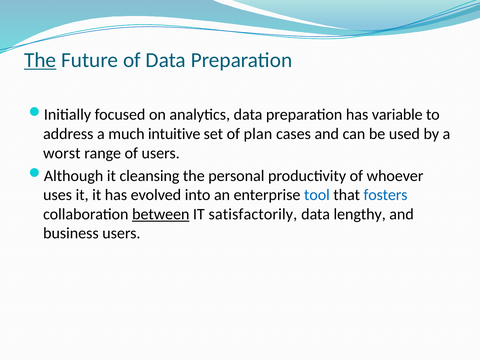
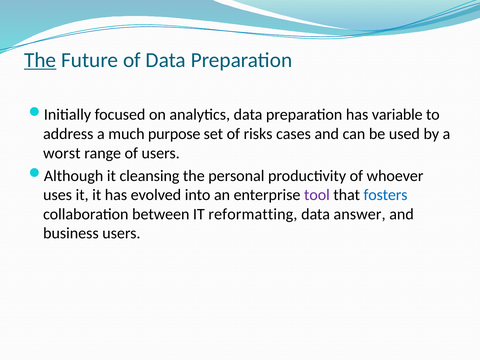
intuitive: intuitive -> purpose (174, 134)
plan: plan -> risks (258, 134)
tool colour: blue -> purple (317, 195)
between underline: present -> none (161, 214)
satisfactorily: satisfactorily -> reformatting (253, 214)
lengthy: lengthy -> answer (360, 214)
